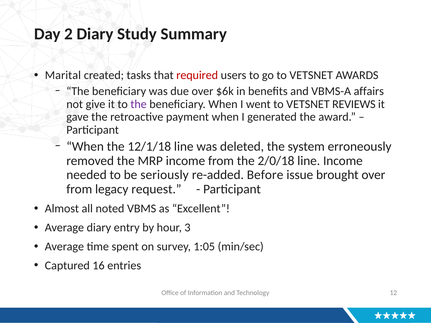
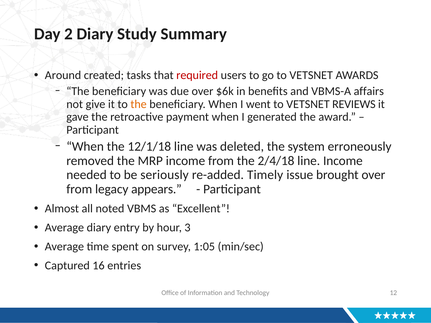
Marital: Marital -> Around (63, 75)
the colour: purple -> orange (139, 104)
2/0/18: 2/0/18 -> 2/4/18 (276, 161)
Before: Before -> Timely (265, 175)
request: request -> appears (156, 189)
